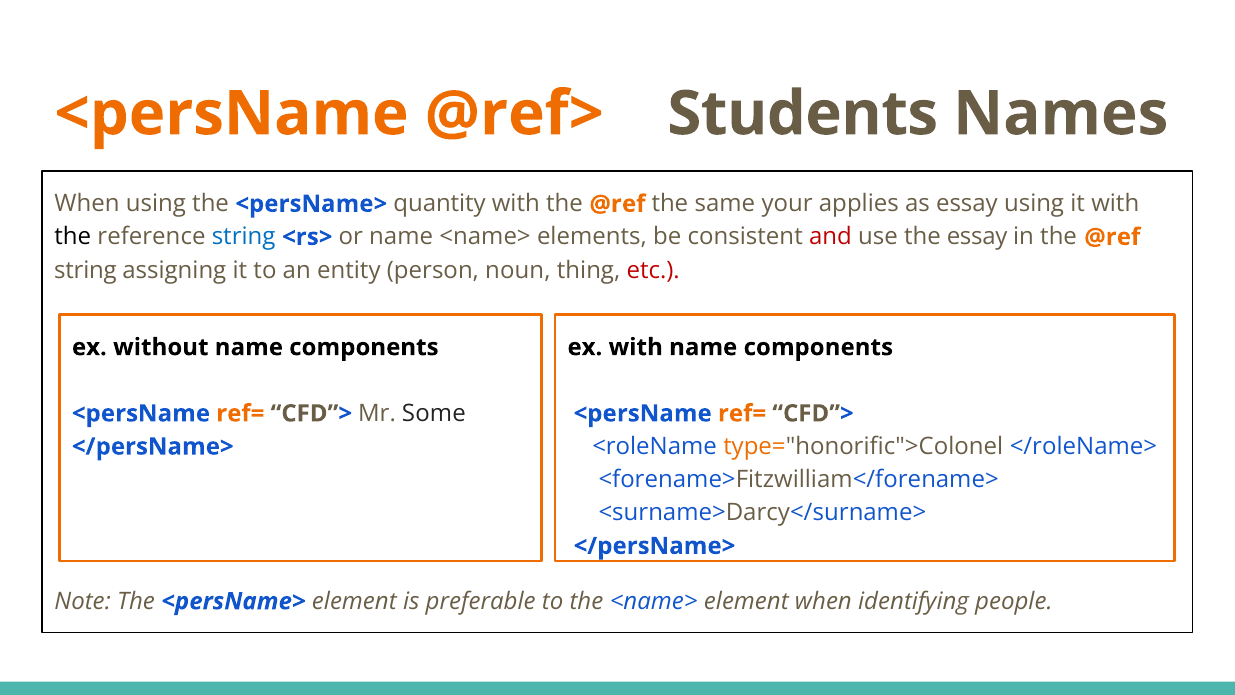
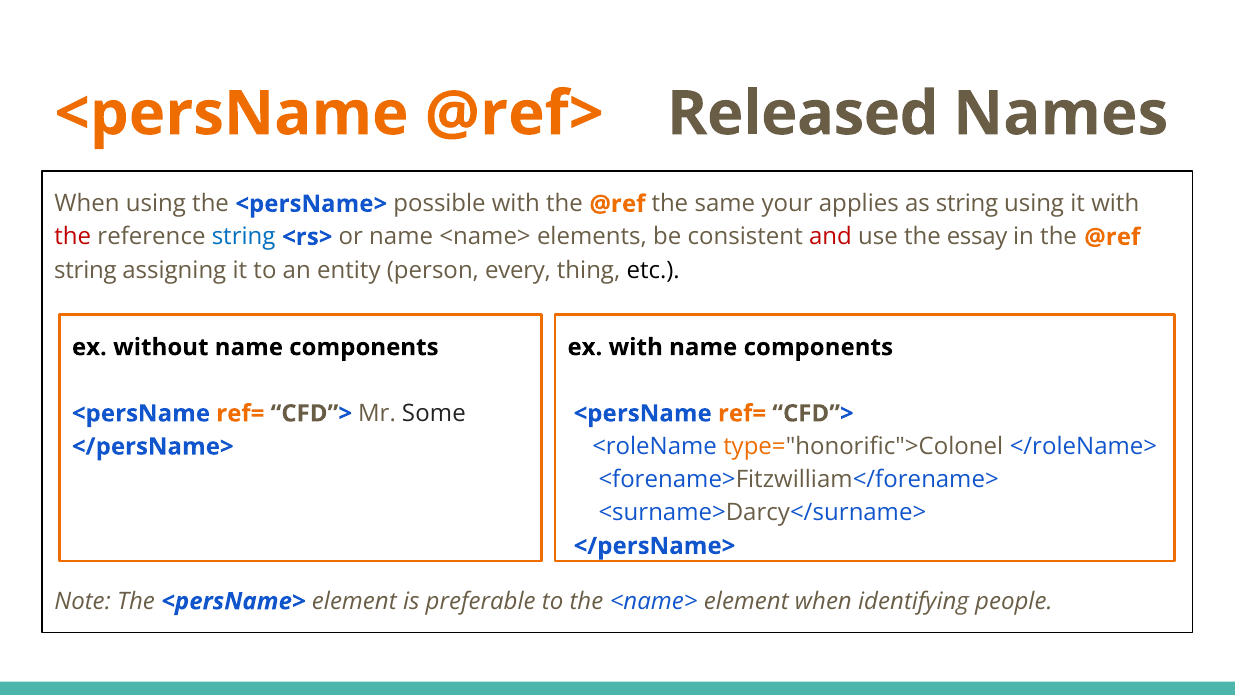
Students: Students -> Released (803, 114)
quantity: quantity -> possible (440, 204)
as essay: essay -> string (967, 204)
the colour: black -> red (73, 237)
noun: noun -> every (518, 270)
etc colour: red -> black (653, 270)
